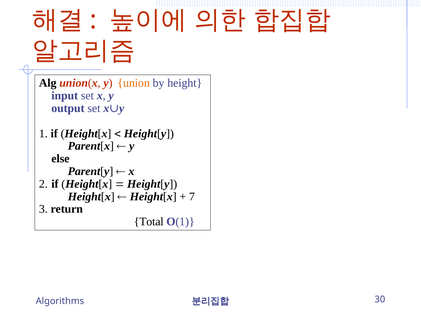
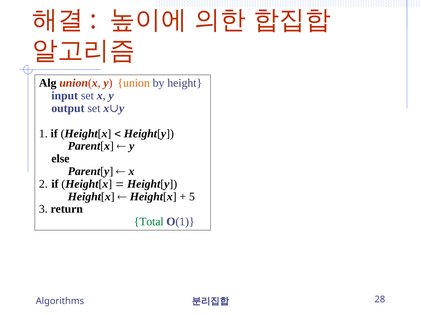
7: 7 -> 5 (192, 197)
Total colour: black -> green (149, 222)
30: 30 -> 28 (380, 300)
